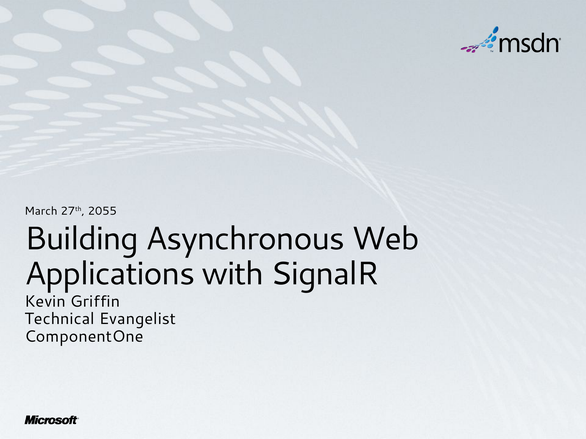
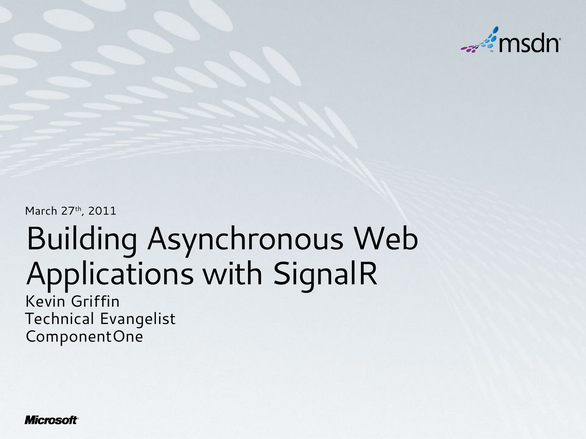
2055: 2055 -> 2011 (102, 211)
